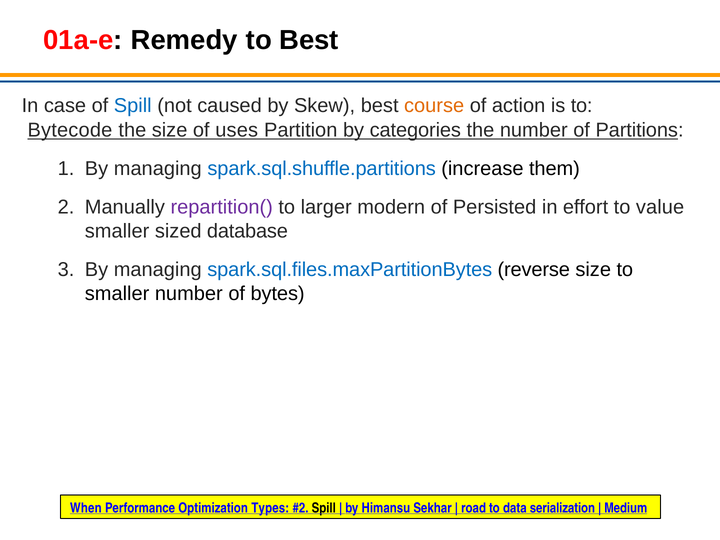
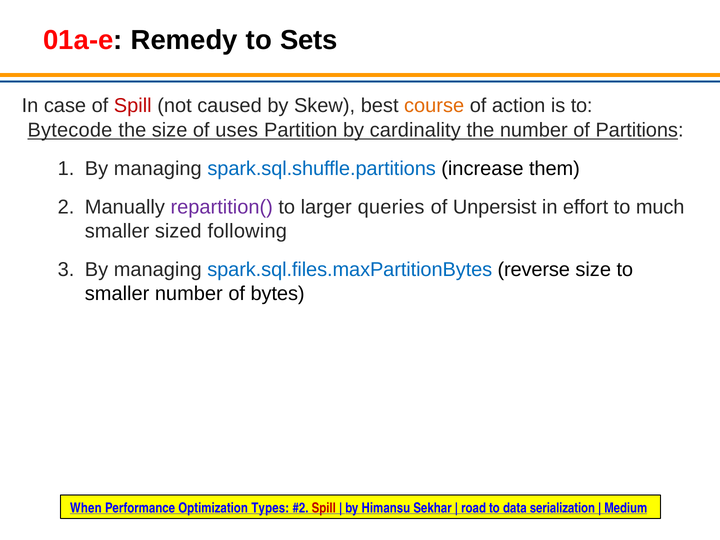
to Best: Best -> Sets (309, 40)
Spill colour: blue -> red (133, 106)
categories: categories -> cardinality (415, 130)
modern: modern -> queries (391, 207)
Persisted: Persisted -> Unpersist (495, 207)
value: value -> much (660, 207)
database: database -> following (247, 231)
Spill colour: black -> red (324, 508)
